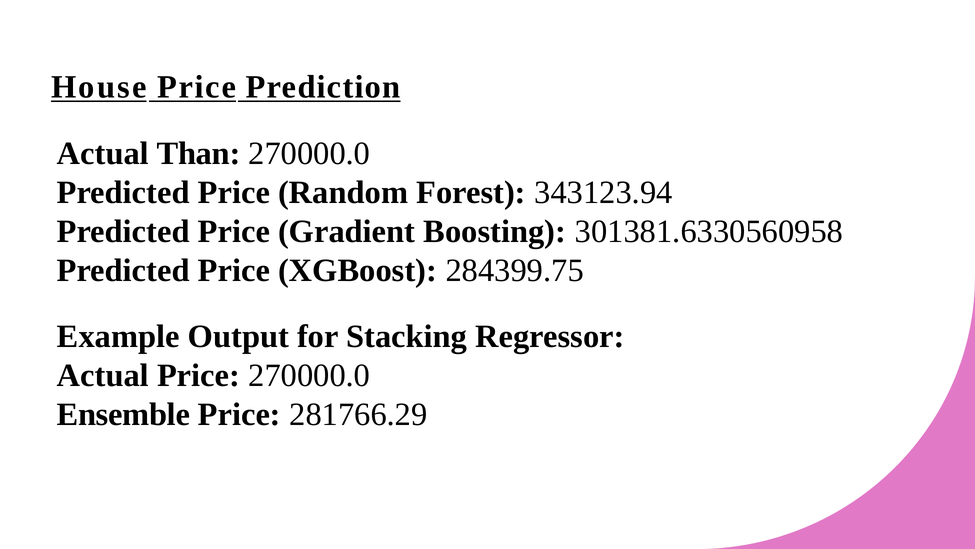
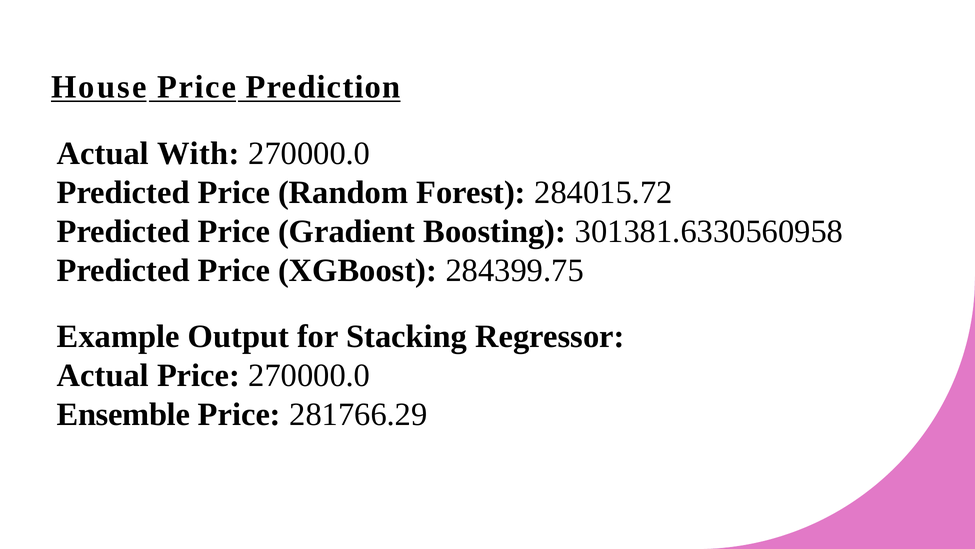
Than: Than -> With (198, 153)
343123.94: 343123.94 -> 284015.72 (604, 192)
